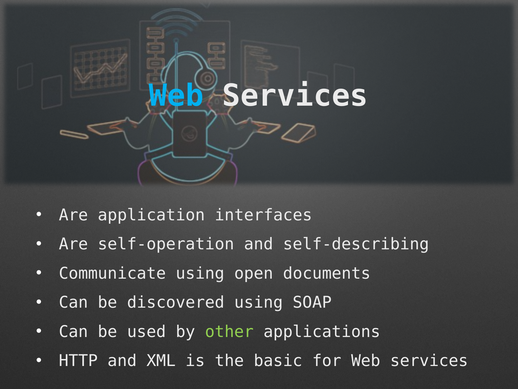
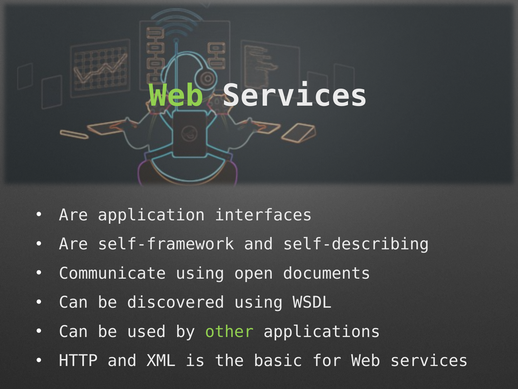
Web colour: light blue -> light green (176, 96)
self-operation: self-operation -> self-framework (166, 244)
SOAP: SOAP -> WSDL (312, 302)
